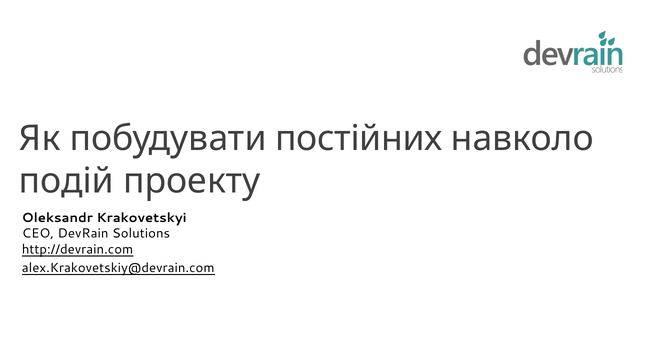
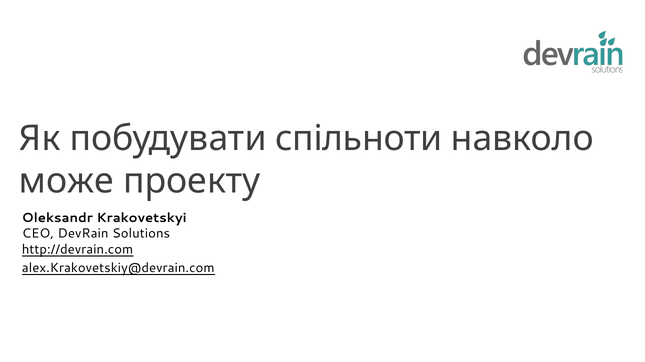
постійних: постійних -> спільноти (359, 139)
подій: подій -> може (66, 181)
